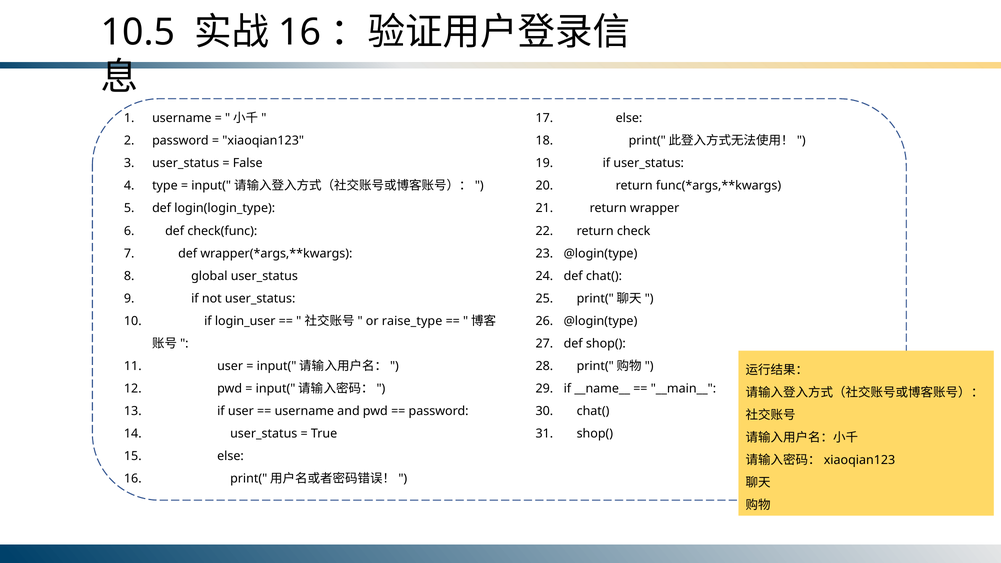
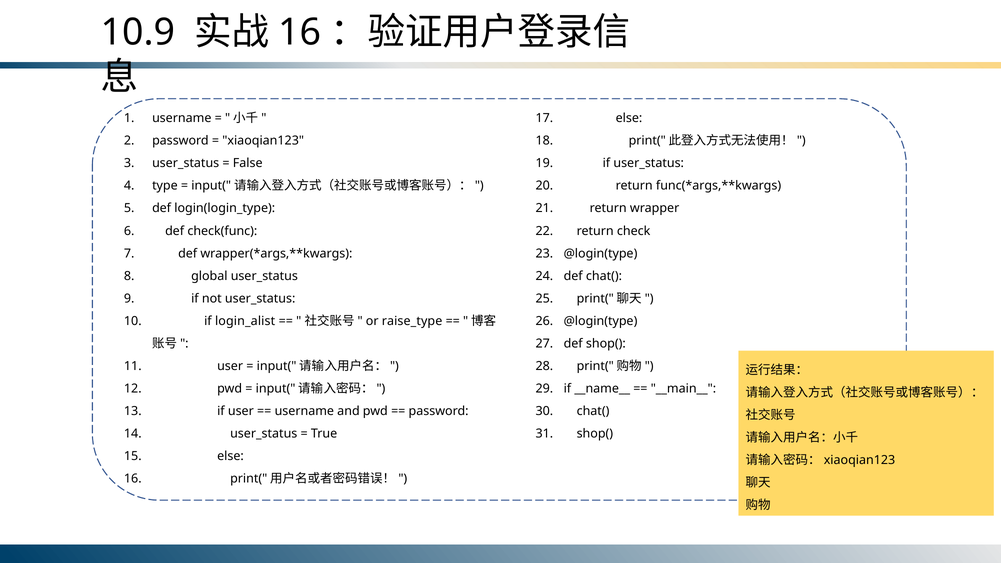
10.5: 10.5 -> 10.9 (138, 33)
login_user: login_user -> login_alist (245, 321)
